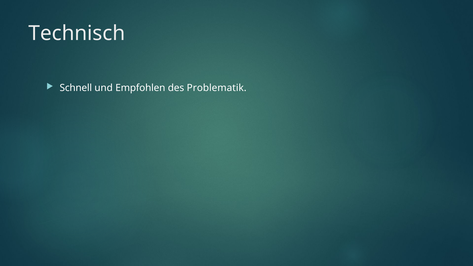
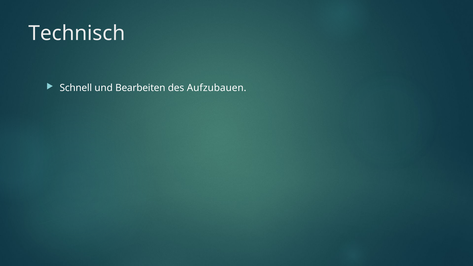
Empfohlen: Empfohlen -> Bearbeiten (140, 88)
Problematik: Problematik -> Aufzubauen (217, 88)
